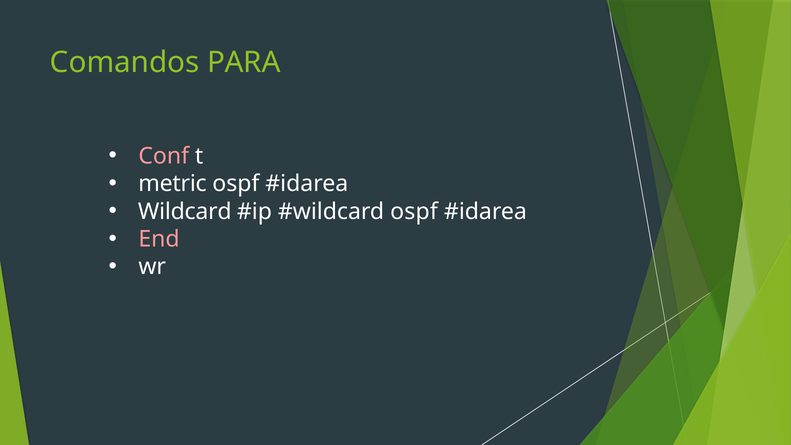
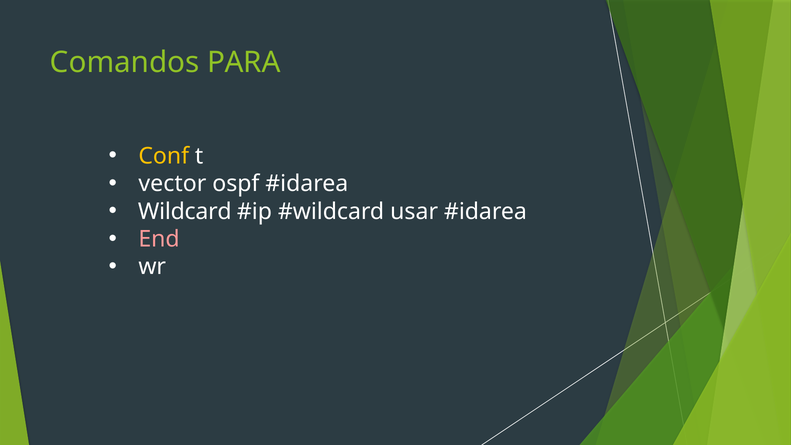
Conf colour: pink -> yellow (164, 156)
metric: metric -> vector (172, 184)
ospf: ospf -> usar (414, 211)
